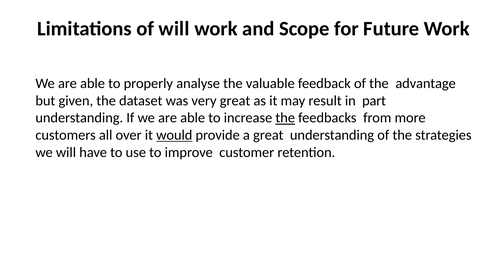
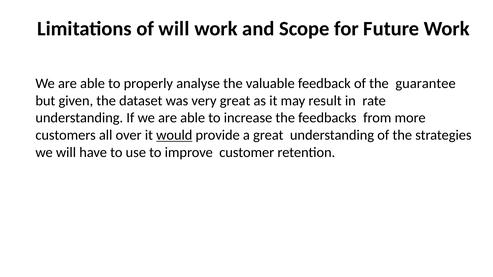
advantage: advantage -> guarantee (426, 84)
part: part -> rate (374, 101)
the underline: present -> none (285, 118)
